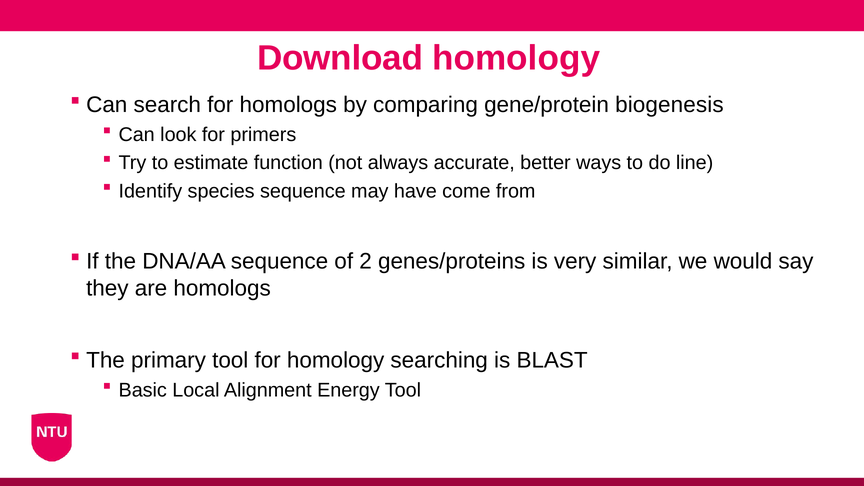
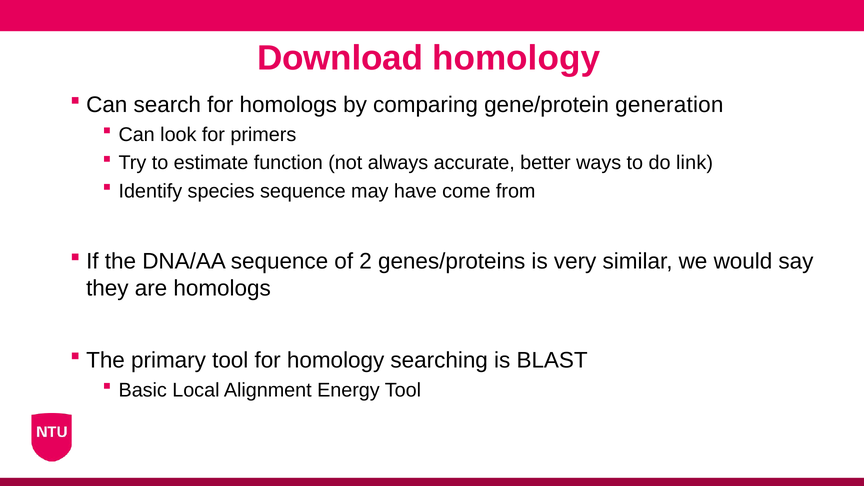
biogenesis: biogenesis -> generation (669, 105)
line: line -> link (695, 163)
